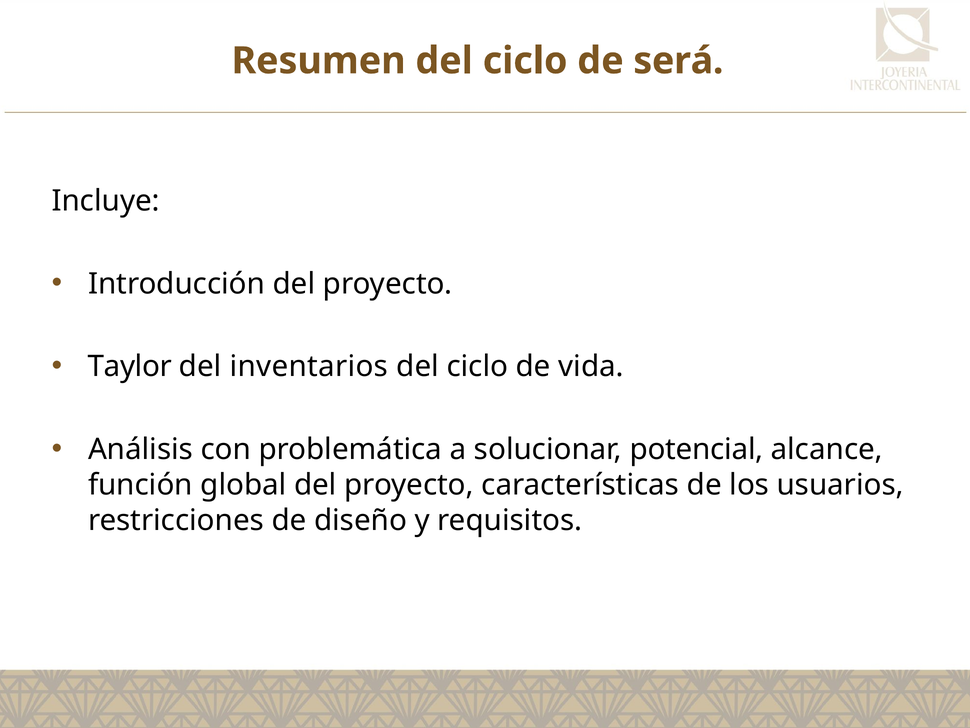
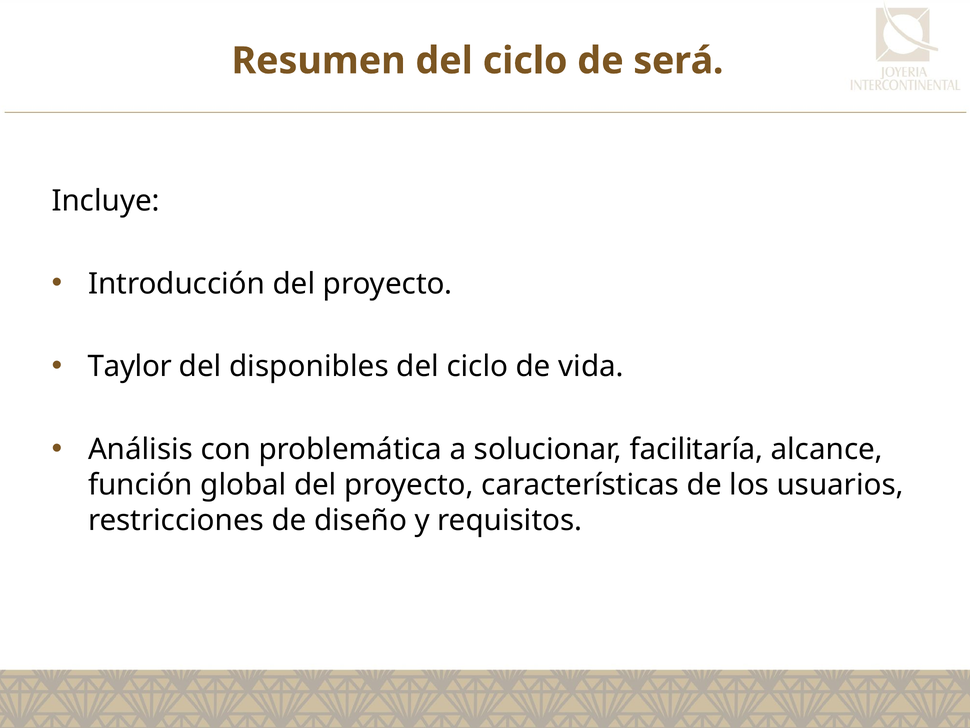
inventarios: inventarios -> disponibles (309, 366)
potencial: potencial -> facilitaría (696, 449)
